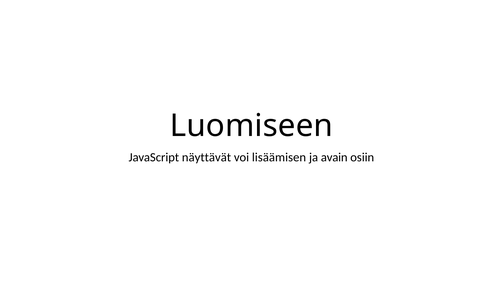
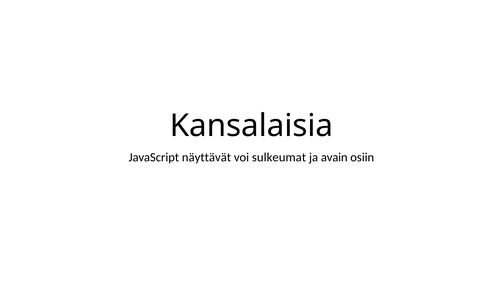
Luomiseen: Luomiseen -> Kansalaisia (251, 126)
lisäämisen: lisäämisen -> sulkeumat (279, 157)
